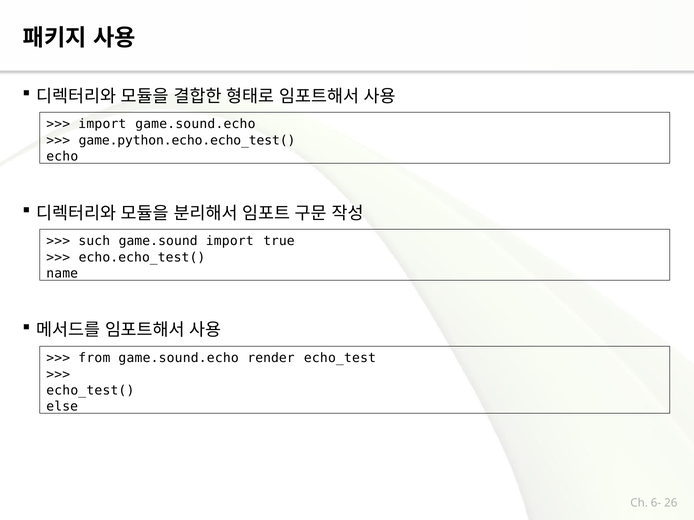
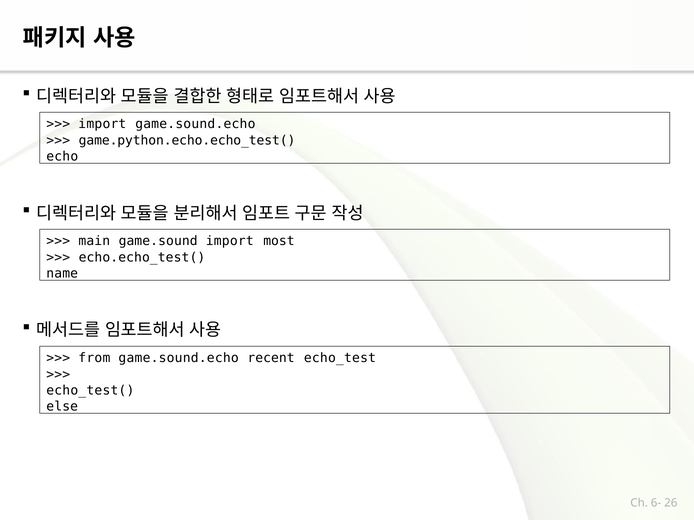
such: such -> main (94, 241)
true: true -> most (279, 241)
render: render -> recent (271, 359)
